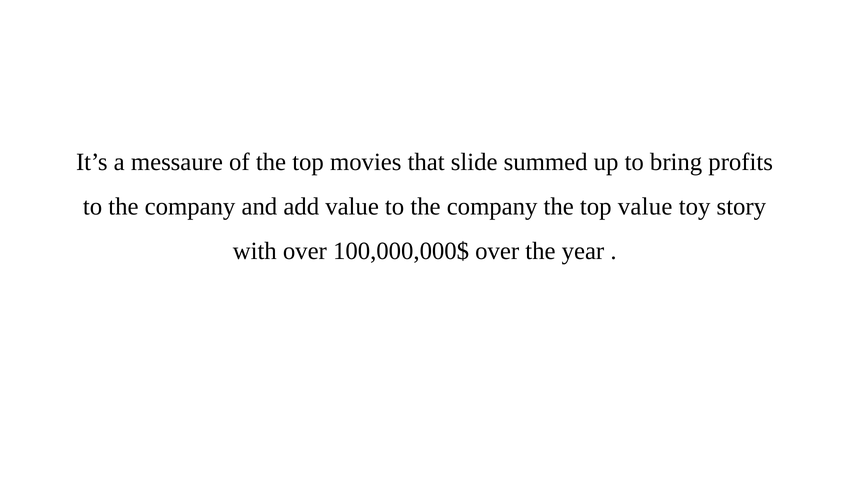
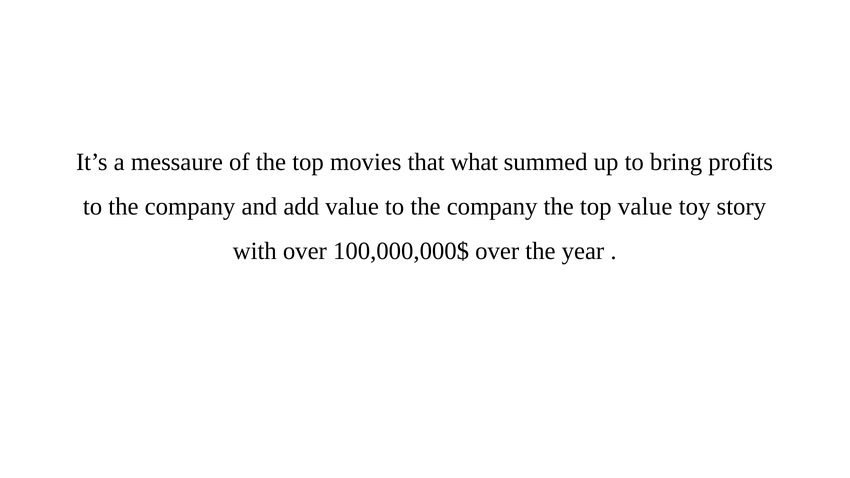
slide: slide -> what (474, 162)
